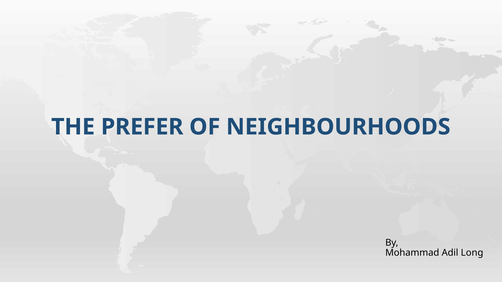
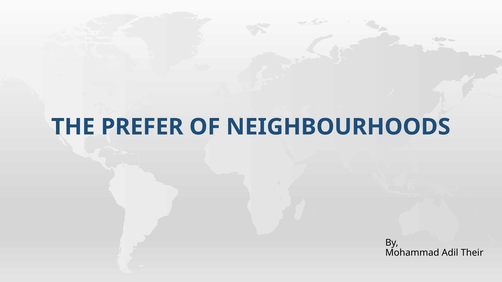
Long: Long -> Their (472, 253)
